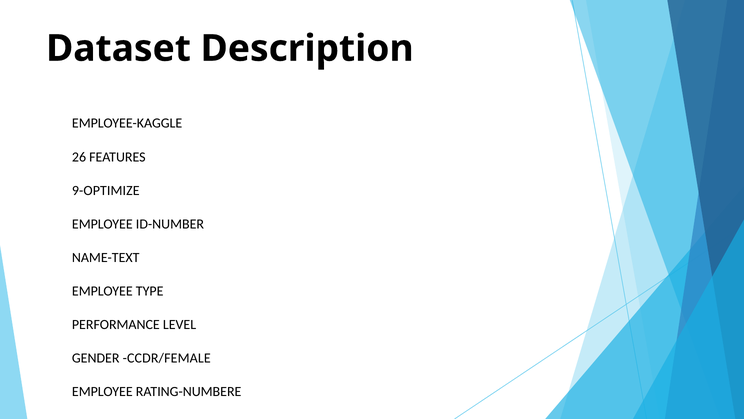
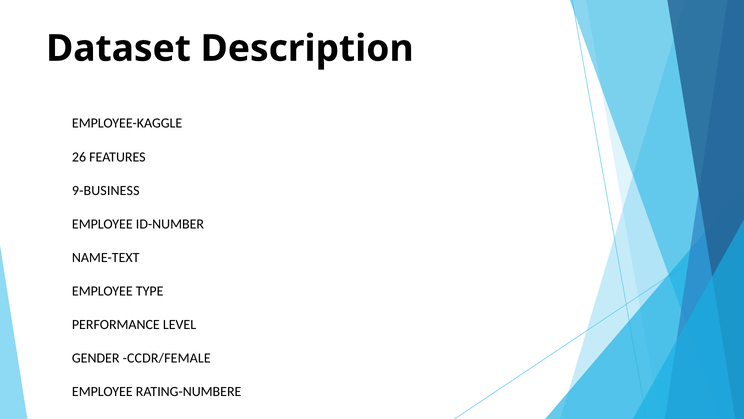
9-OPTIMIZE: 9-OPTIMIZE -> 9-BUSINESS (106, 190)
